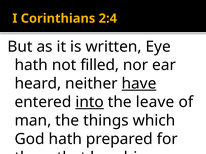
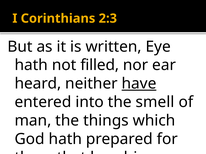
2:4: 2:4 -> 2:3 (108, 19)
into underline: present -> none (90, 102)
leave: leave -> smell (155, 102)
